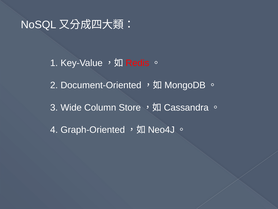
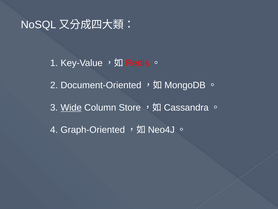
Wide underline: none -> present (71, 107)
